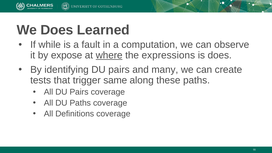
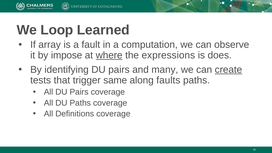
We Does: Does -> Loop (57, 30)
while: while -> array (50, 45)
expose: expose -> impose (67, 55)
create underline: none -> present (228, 70)
these: these -> faults (168, 80)
